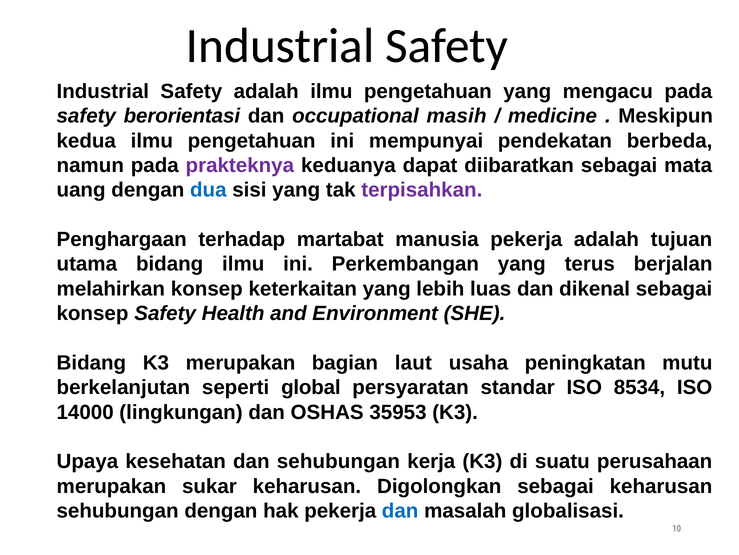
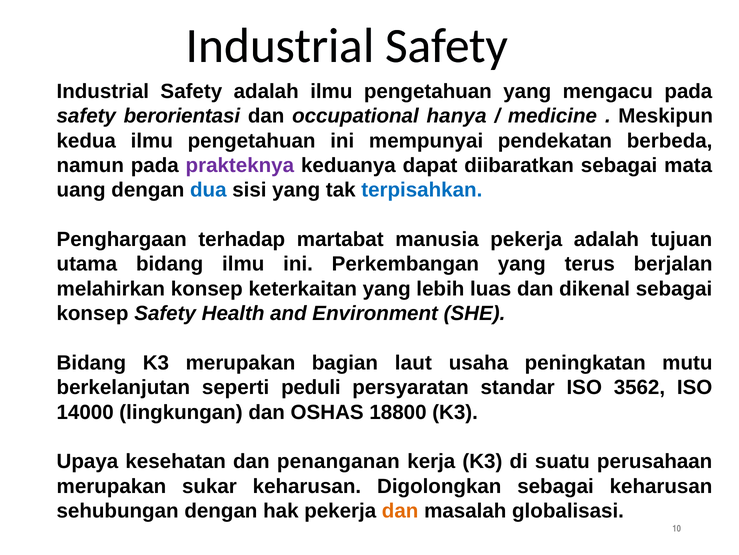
masih: masih -> hanya (457, 116)
terpisahkan colour: purple -> blue (422, 190)
global: global -> peduli (311, 387)
8534: 8534 -> 3562 (639, 387)
35953: 35953 -> 18800 (398, 412)
dan sehubungan: sehubungan -> penanganan (338, 461)
dan colour: blue -> orange (400, 510)
